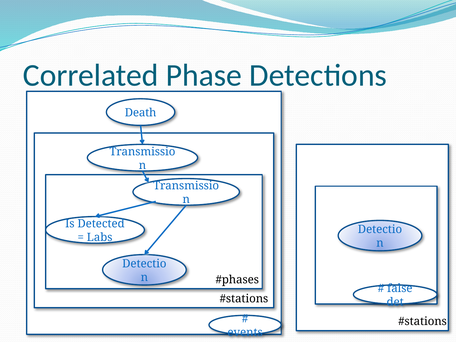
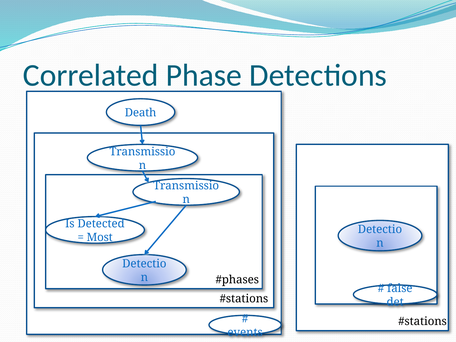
Labs: Labs -> Most (100, 238)
